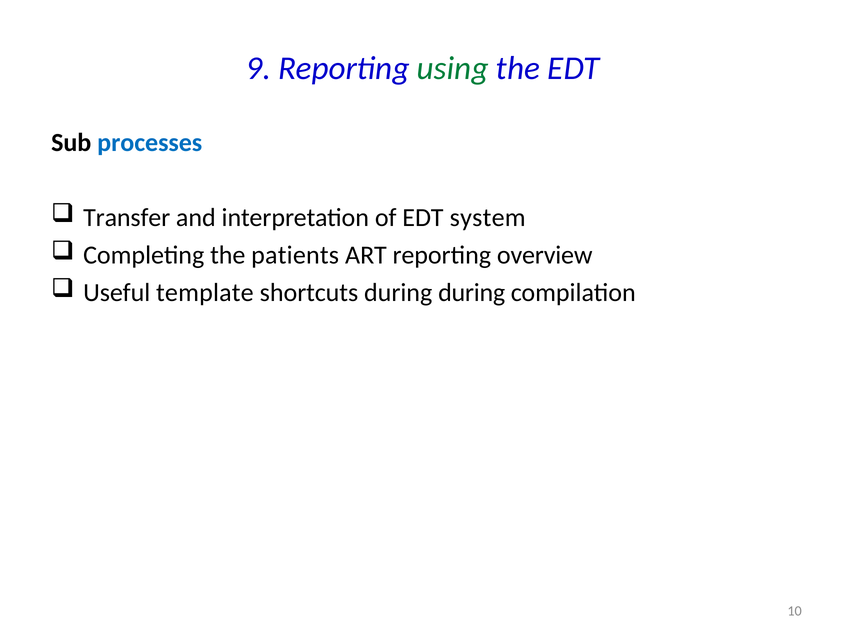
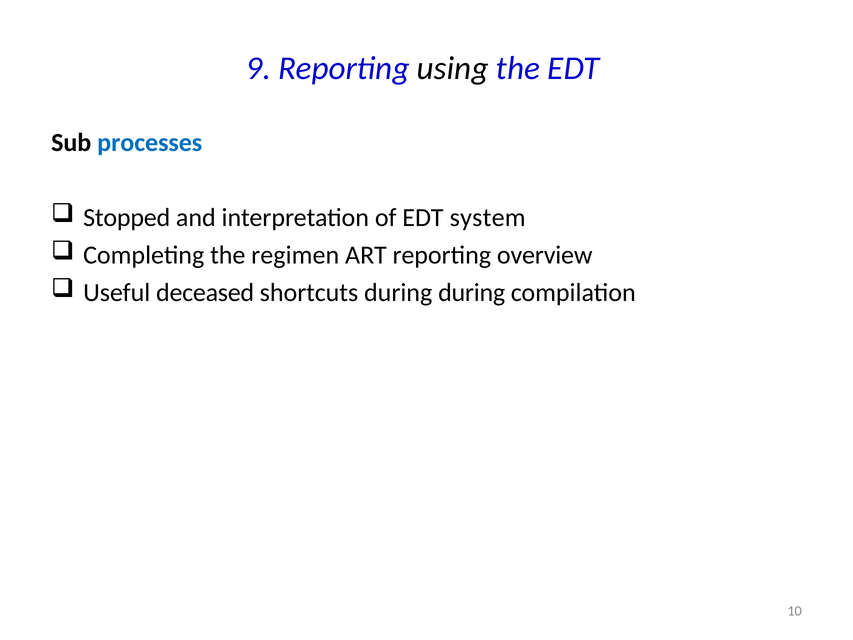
using colour: green -> black (453, 68)
Transfer: Transfer -> Stopped (127, 218)
patients: patients -> regimen (295, 255)
template: template -> deceased (205, 293)
